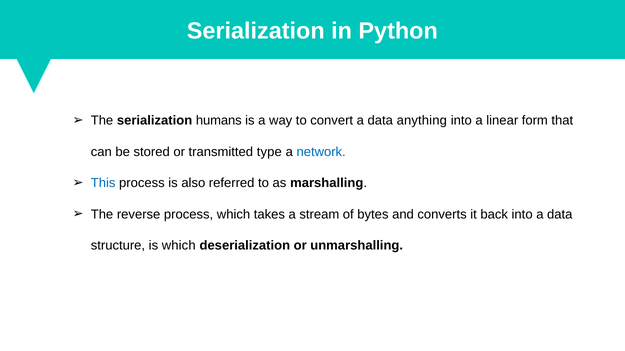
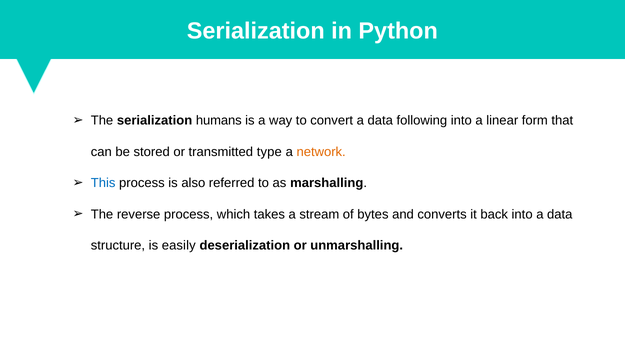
anything: anything -> following (422, 121)
network colour: blue -> orange (321, 152)
is which: which -> easily (179, 246)
